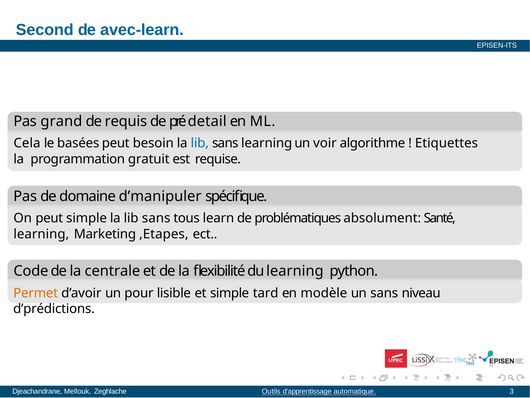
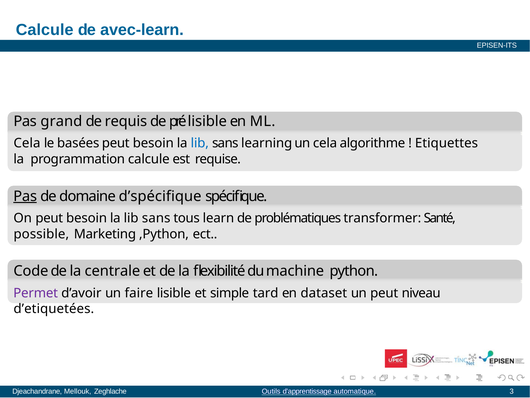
Second: Second -> Calcule (45, 30)
pré detail: detail -> lisible (207, 121)
un voir: voir -> cela (325, 143)
programmation gratuit: gratuit -> calcule (149, 159)
Pas underline: none -> present (25, 196)
d’manipuler: d’manipuler -> d’spécifique (160, 196)
On peut simple: simple -> besoin (87, 218)
absolument: absolument -> transformer (382, 218)
learning: learning -> possible (41, 234)
,Etapes: ,Etapes -> ,Python (164, 234)
du learning: learning -> machine (295, 271)
Permet colour: orange -> purple (36, 293)
pour: pour -> faire (139, 293)
modèle: modèle -> dataset (324, 293)
un sans: sans -> peut (384, 293)
d’prédictions: d’prédictions -> d’etiquetées (54, 309)
